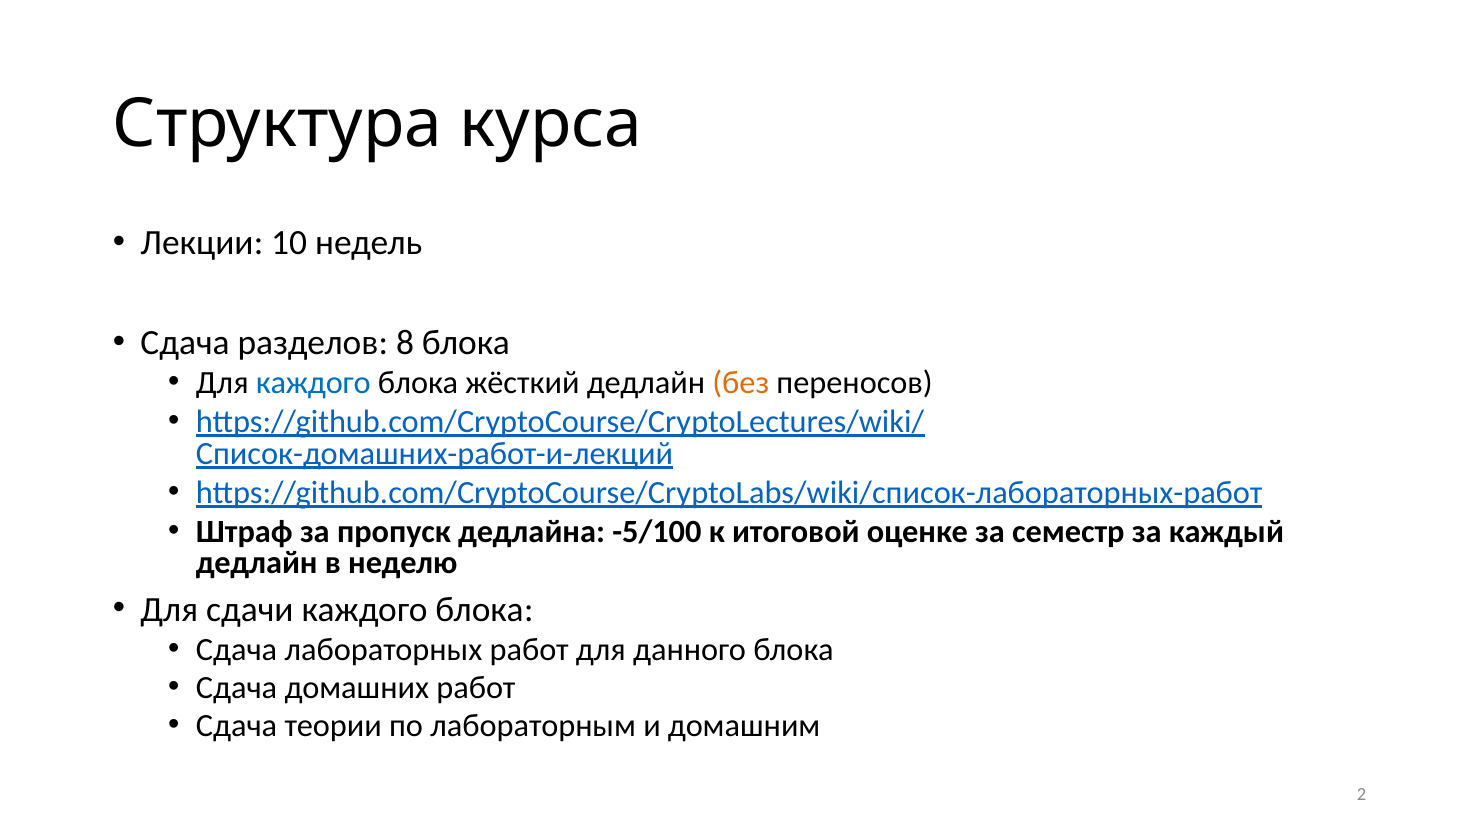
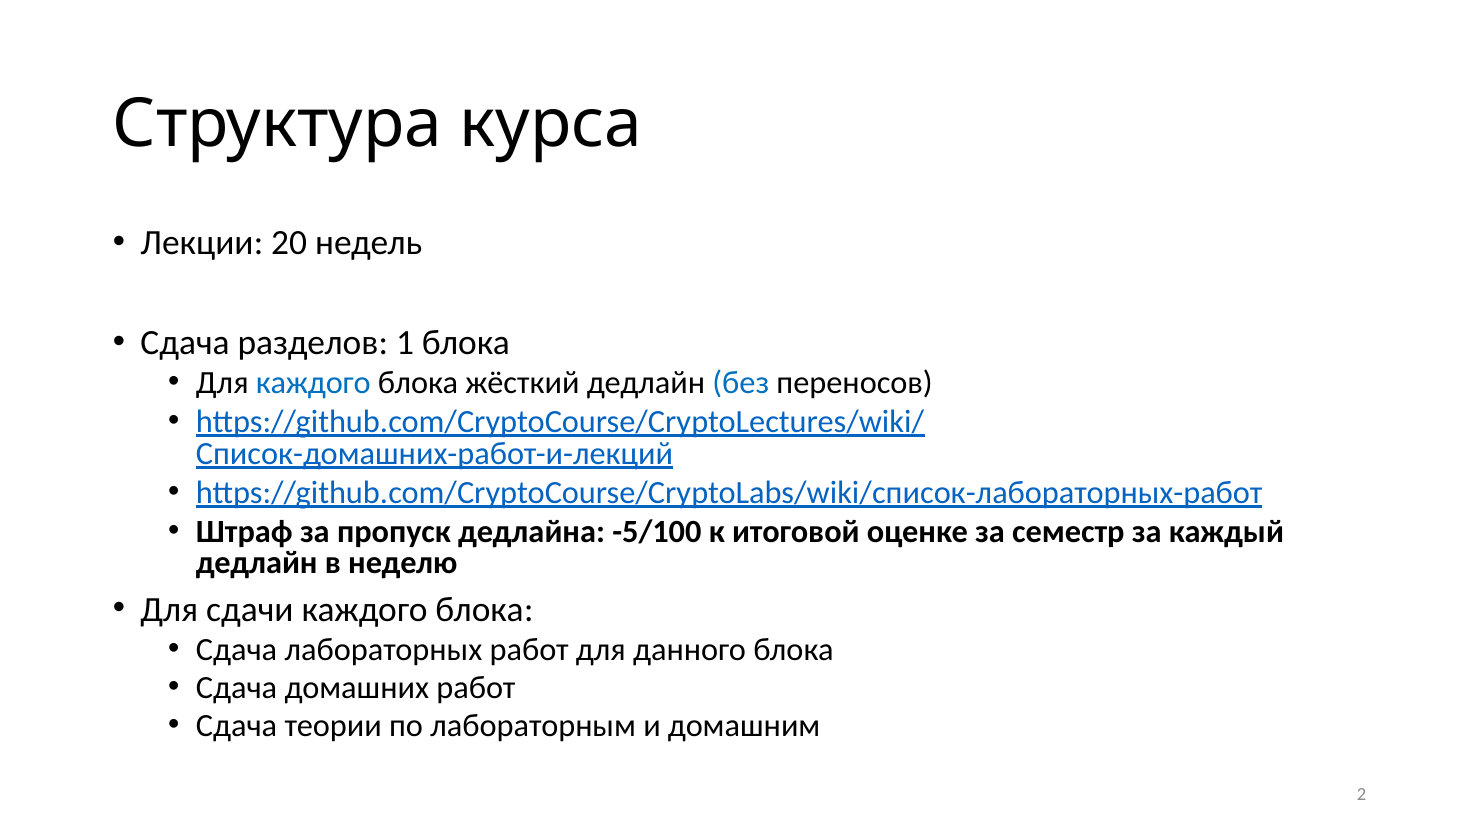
10: 10 -> 20 (289, 243)
8: 8 -> 1 (405, 343)
без colour: orange -> blue (741, 383)
